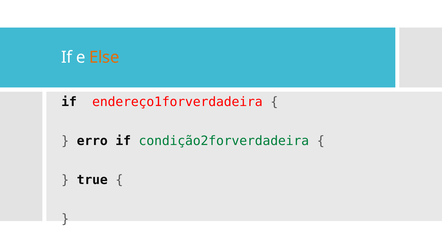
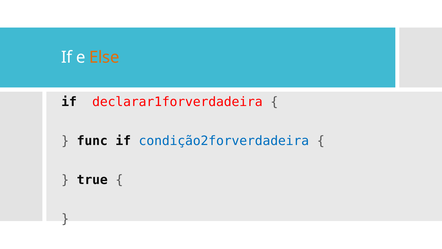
endereço1forverdadeira: endereço1forverdadeira -> declarar1forverdadeira (177, 102)
erro: erro -> func (92, 141)
condição2forverdadeira colour: green -> blue (224, 141)
